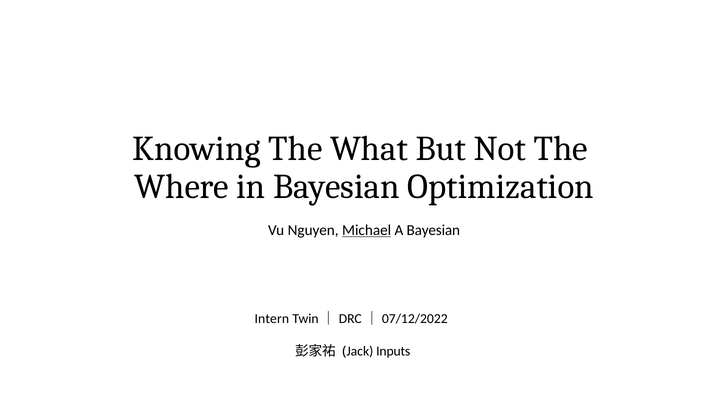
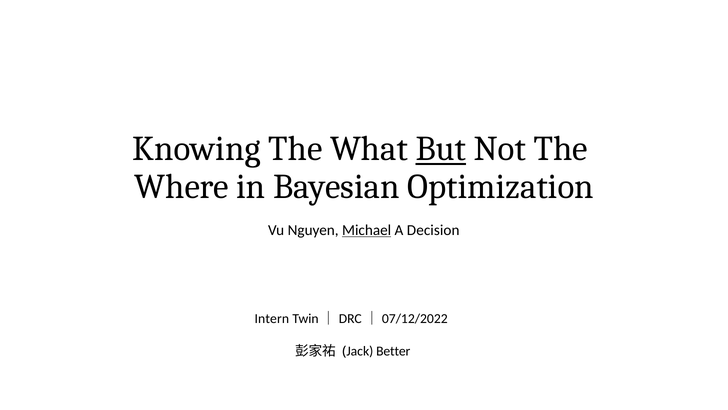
But underline: none -> present (441, 149)
A Bayesian: Bayesian -> Decision (433, 230)
Inputs: Inputs -> Better (393, 351)
